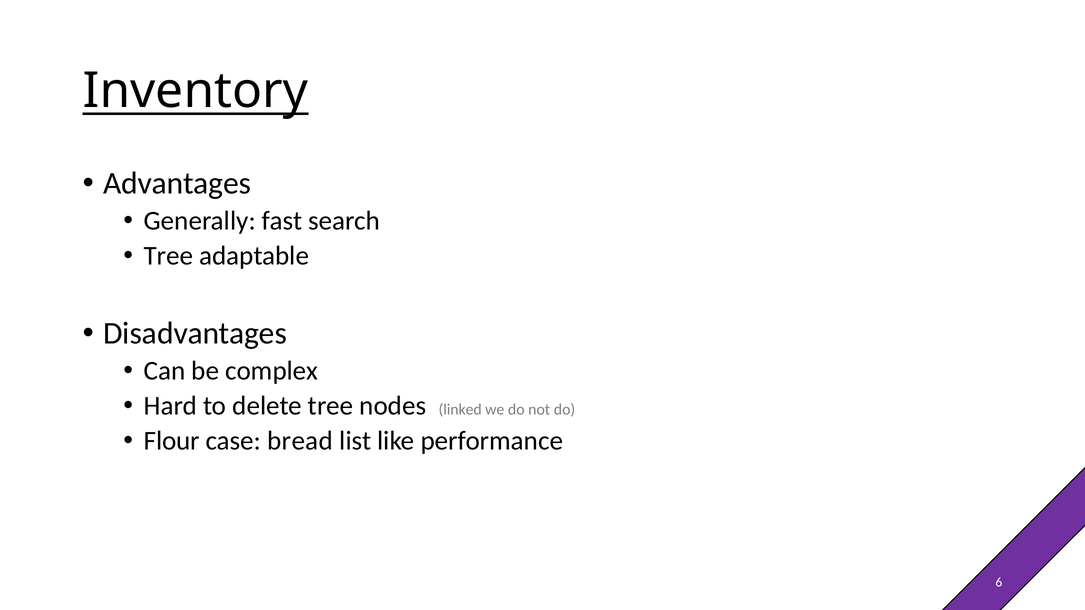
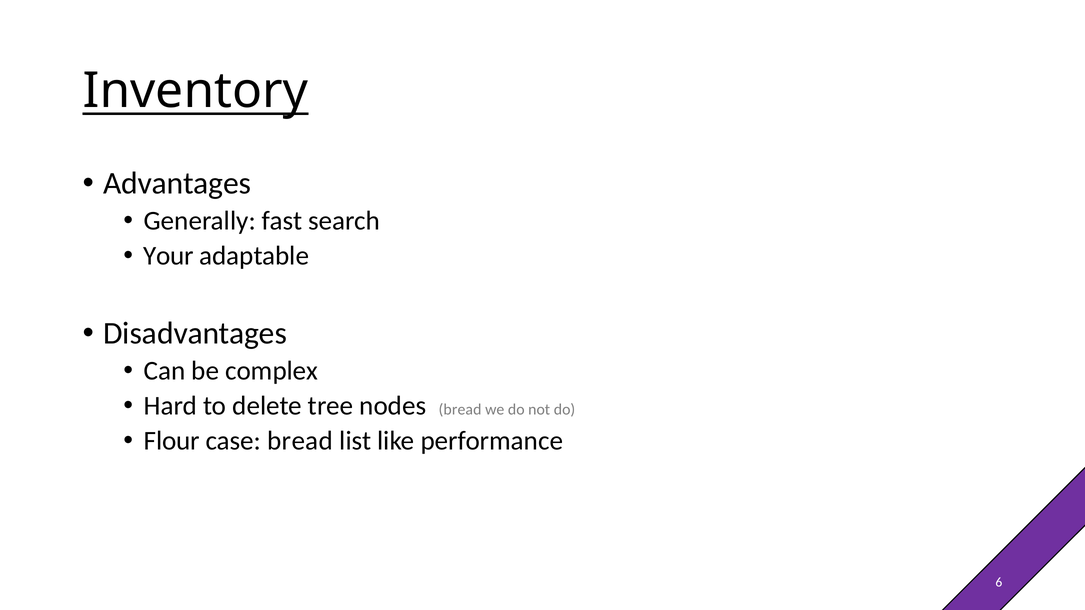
Tree: Tree -> Your (169, 256)
nodes linked: linked -> bread (460, 410)
